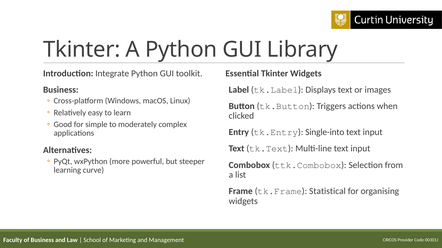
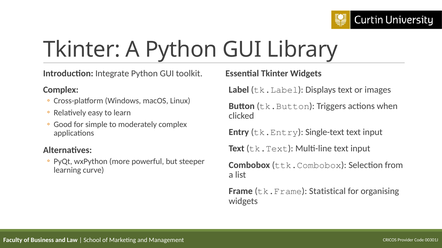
Business: Business -> Complex (61, 90)
Single-into: Single-into -> Single-text (325, 133)
